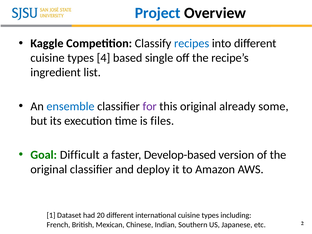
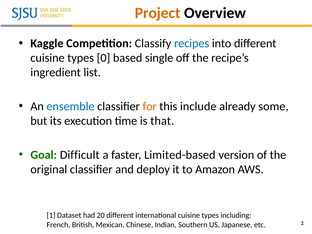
Project colour: blue -> orange (158, 13)
4: 4 -> 0 (103, 58)
for colour: purple -> orange (150, 106)
this original: original -> include (198, 106)
files: files -> that (162, 121)
Develop-based: Develop-based -> Limited-based (180, 155)
